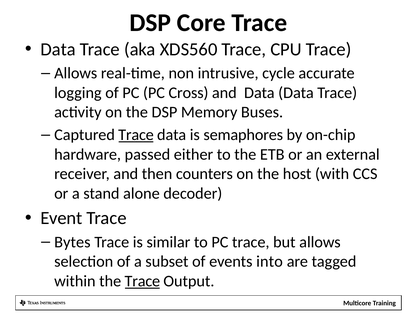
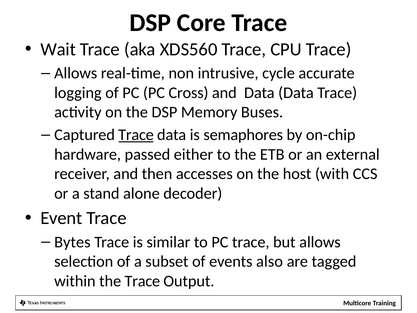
Data: Data -> Wait (58, 49)
counters: counters -> accesses (204, 174)
into: into -> also (270, 261)
Trace underline: present -> none (142, 281)
